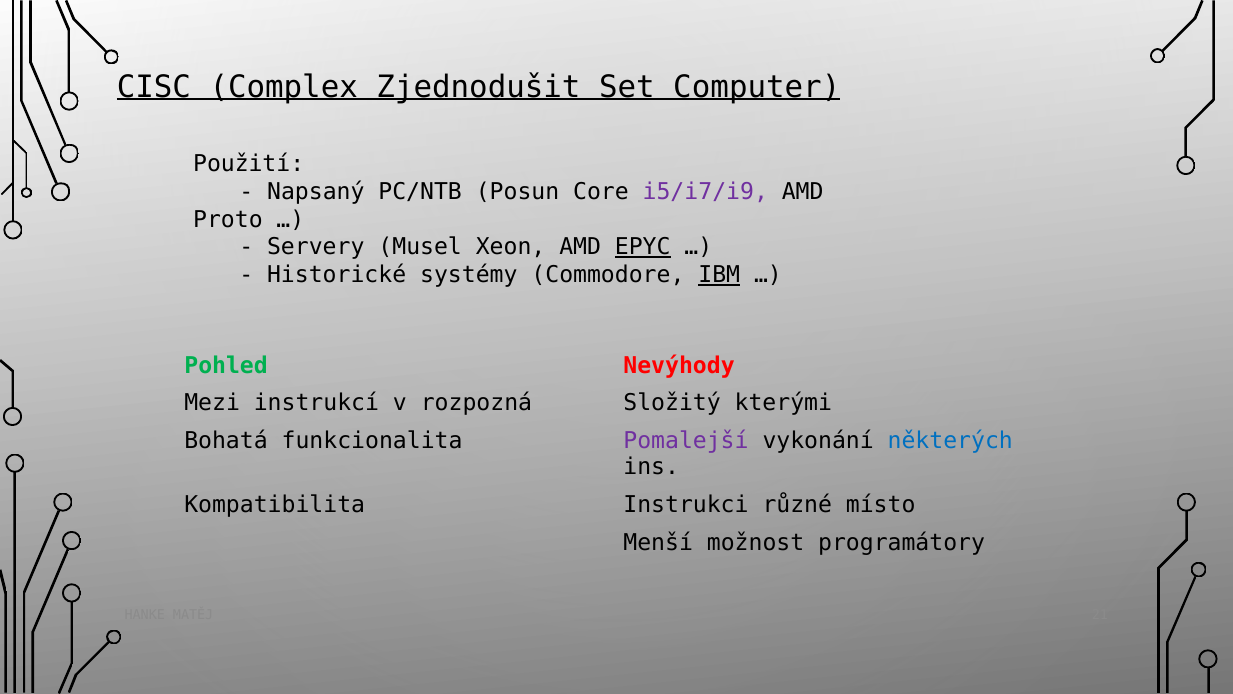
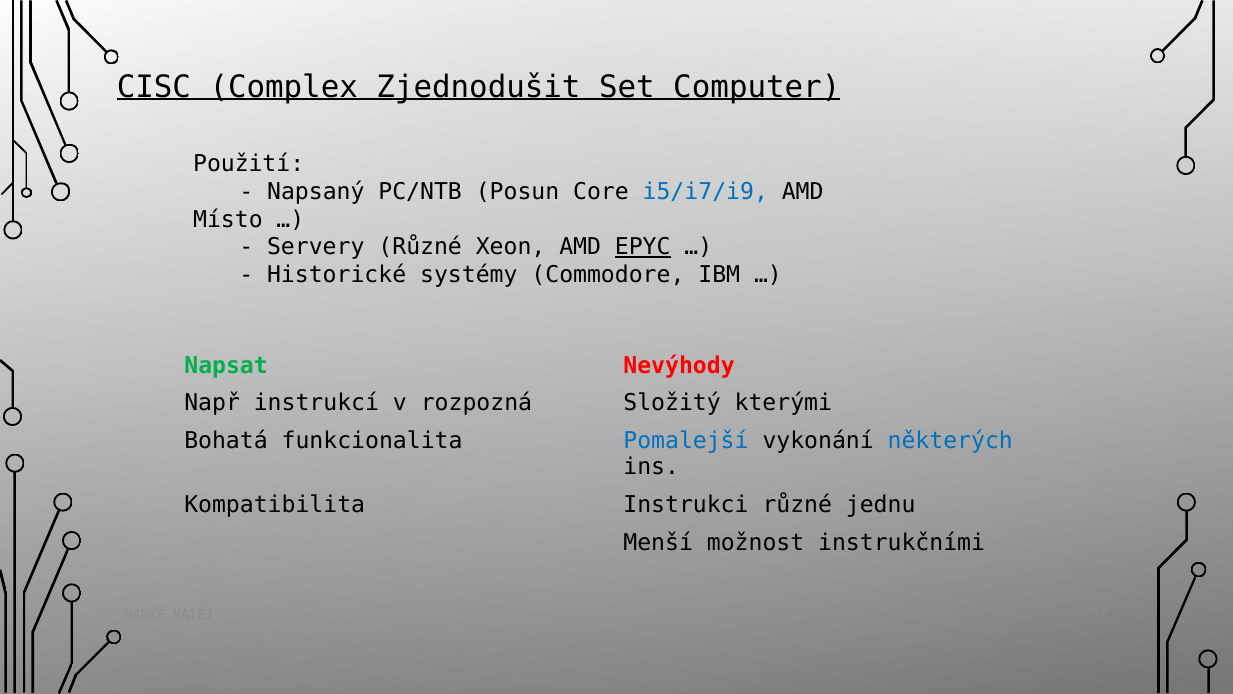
i5/i7/i9 colour: purple -> blue (705, 192)
Proto: Proto -> Místo (228, 219)
Servery Musel: Musel -> Různé (420, 247)
IBM underline: present -> none (719, 275)
Pohled: Pohled -> Napsat (226, 365)
Mezi: Mezi -> Např (212, 403)
Pomalejší colour: purple -> blue (686, 440)
místo: místo -> jednu (881, 505)
programátory: programátory -> instrukčními (902, 542)
